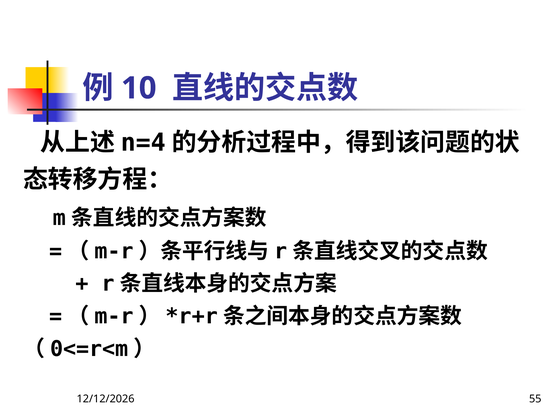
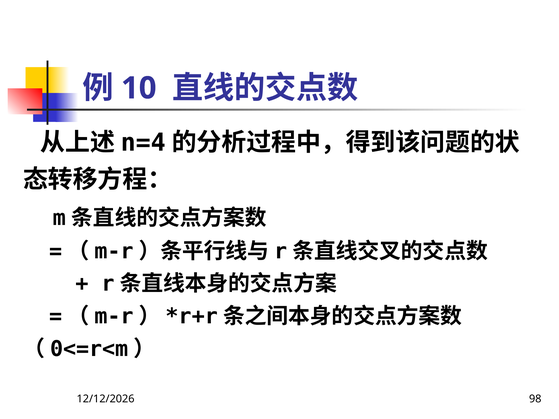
55: 55 -> 98 (535, 399)
